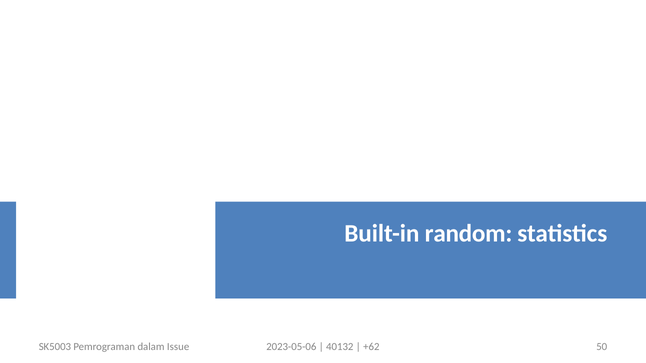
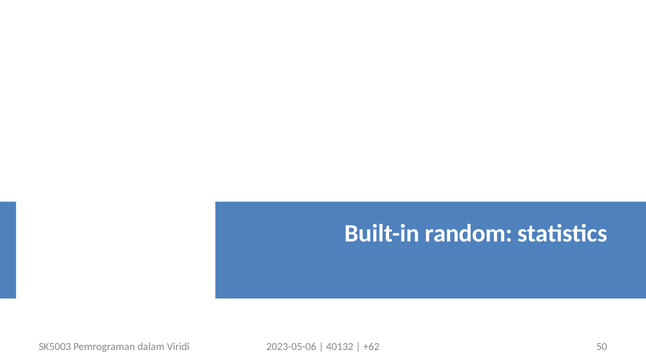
Issue: Issue -> Viridi (178, 347)
